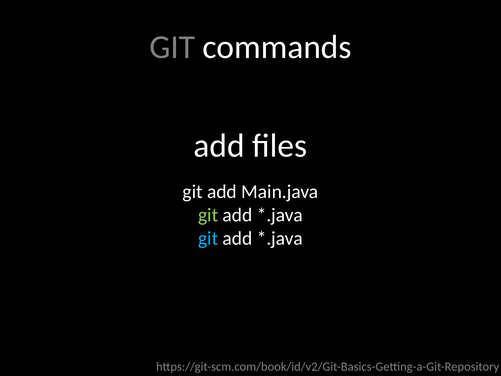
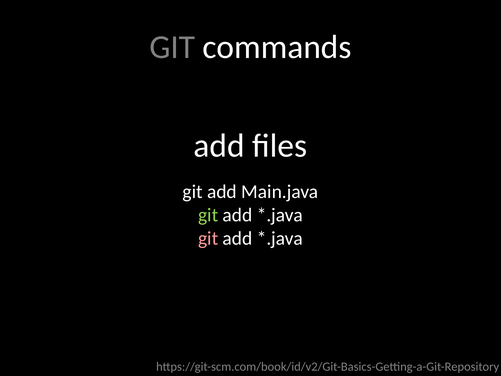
git colour: light blue -> pink (208, 238)
